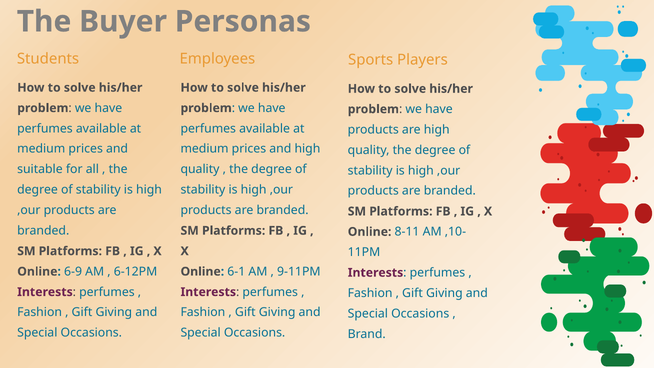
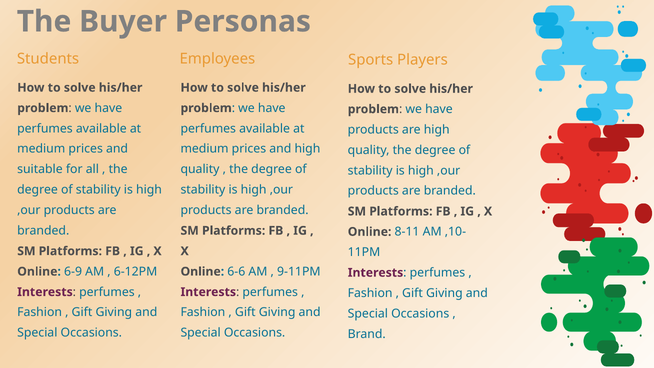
6-1: 6-1 -> 6-6 (236, 271)
